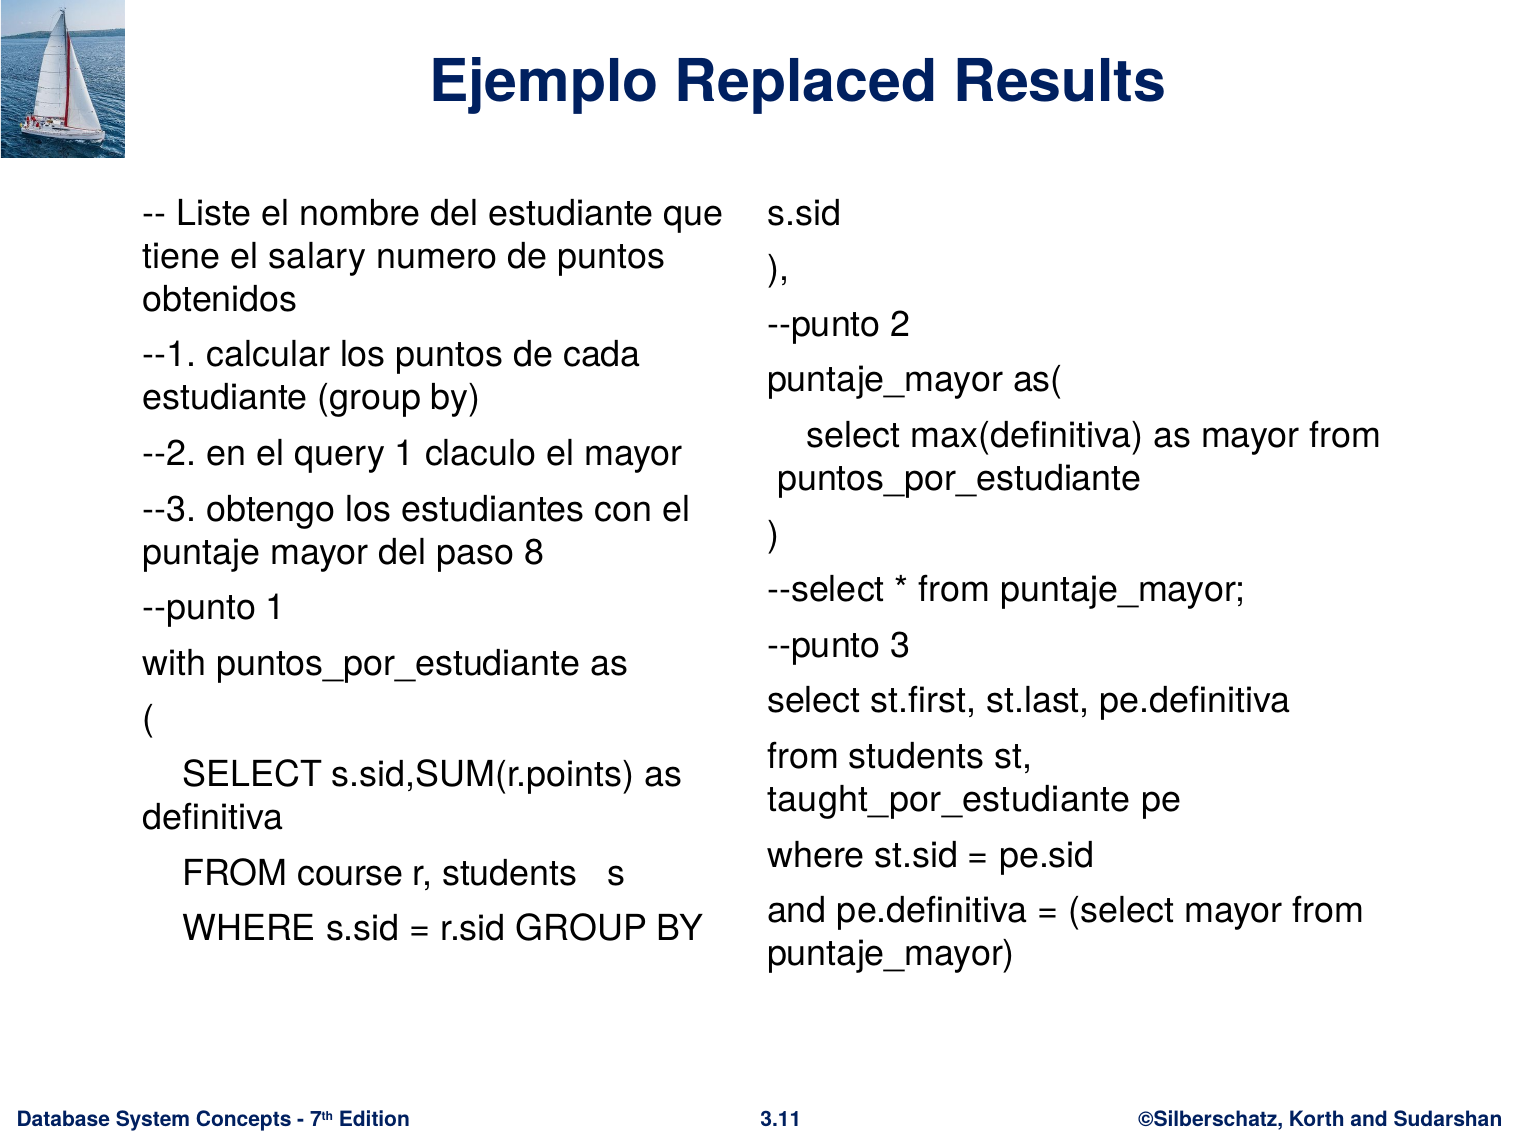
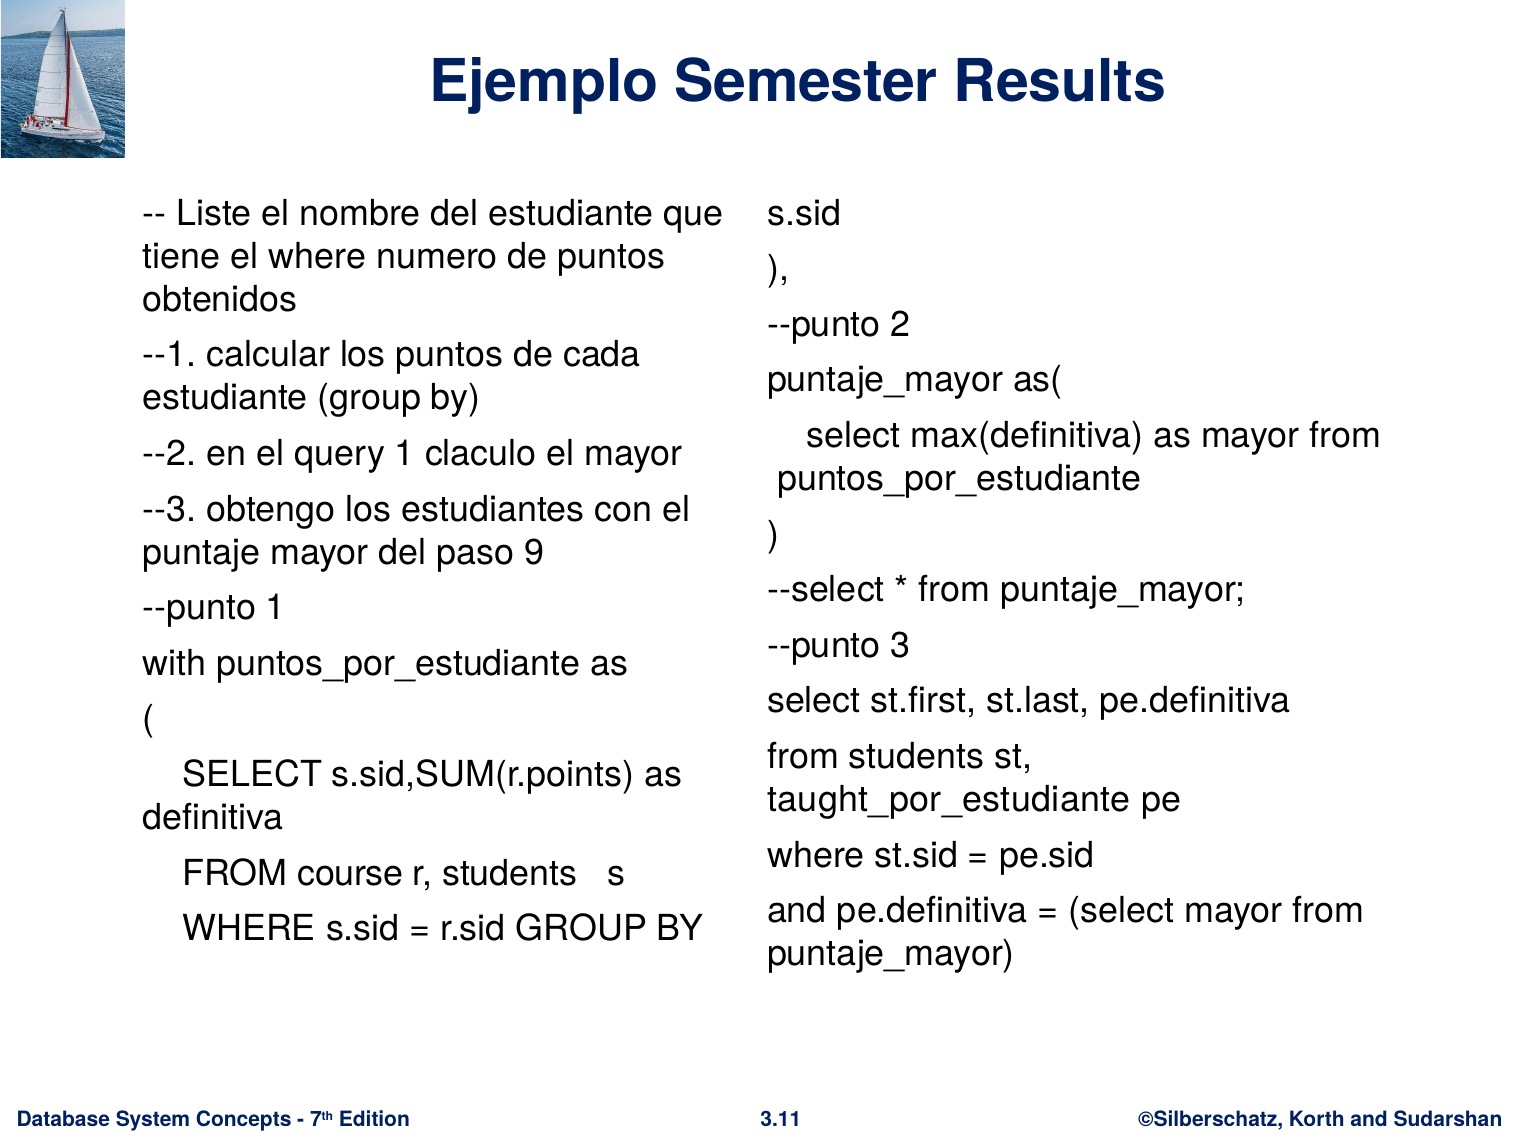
Replaced: Replaced -> Semester (806, 82)
el salary: salary -> where (317, 256)
8: 8 -> 9 (534, 552)
